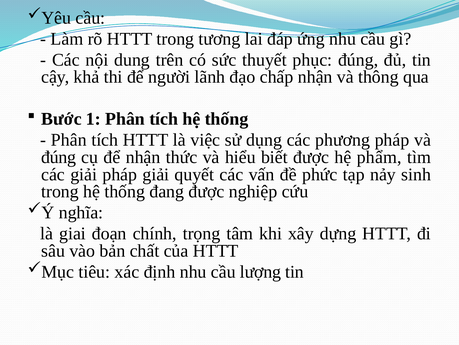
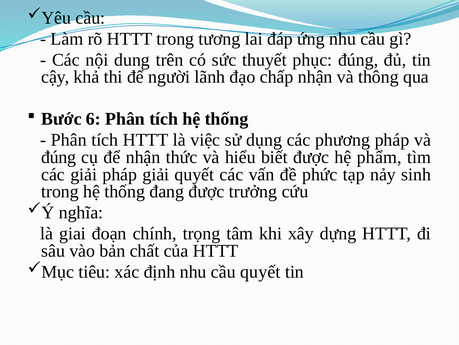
1: 1 -> 6 (93, 119)
nghiệp: nghiệp -> trưởng (253, 191)
cầu lượng: lượng -> quyết (260, 271)
